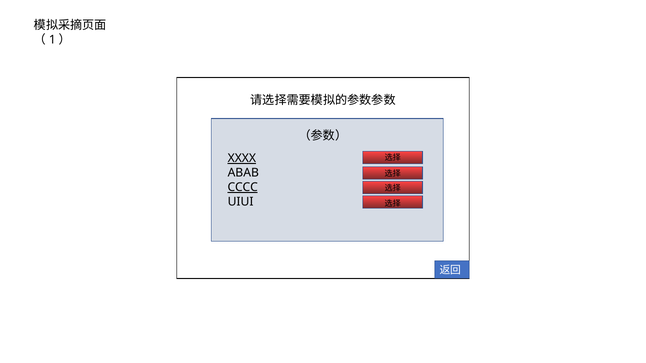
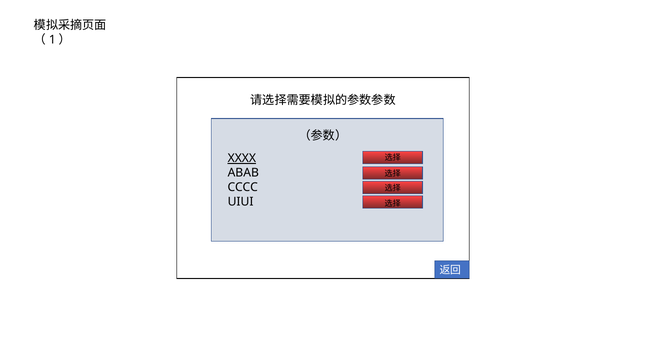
CCCC underline: present -> none (243, 187)
